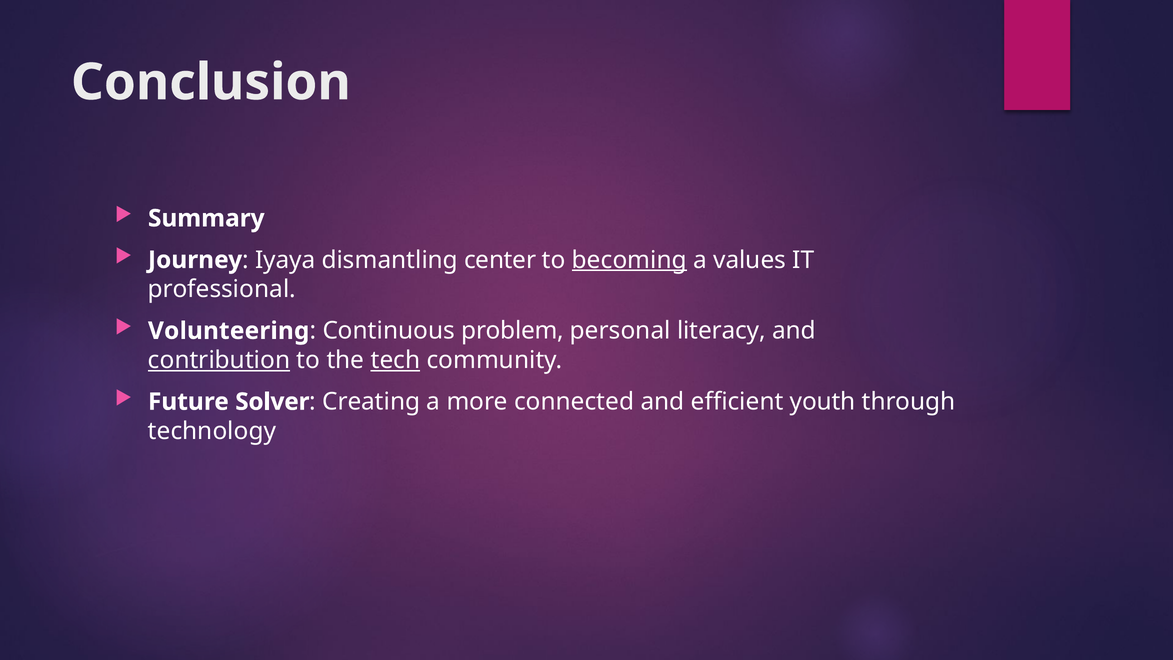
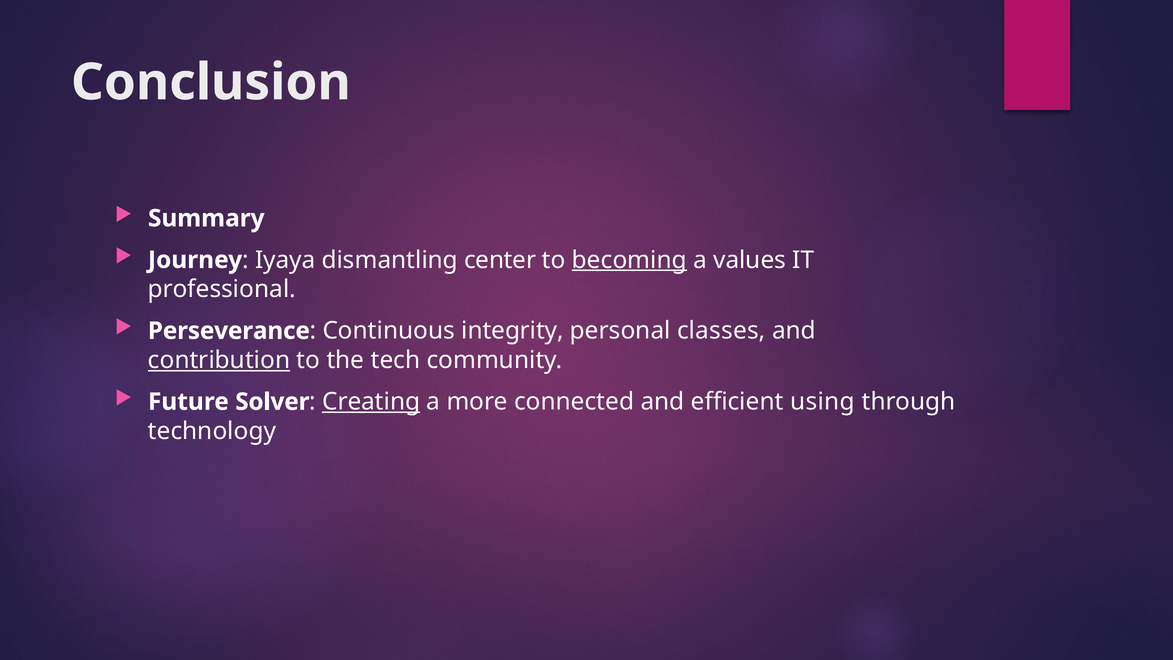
Volunteering: Volunteering -> Perseverance (229, 331)
problem: problem -> integrity (513, 331)
literacy: literacy -> classes (721, 331)
tech underline: present -> none (395, 360)
Creating underline: none -> present (371, 402)
youth: youth -> using (822, 402)
